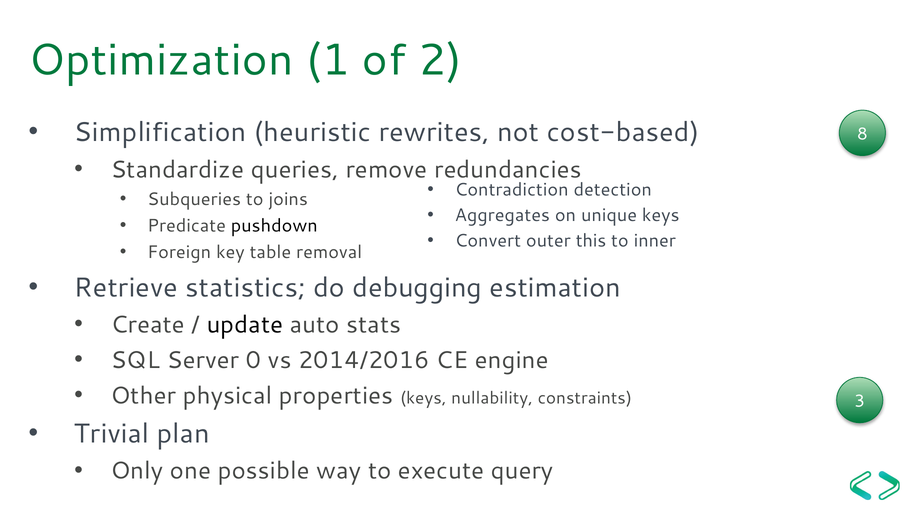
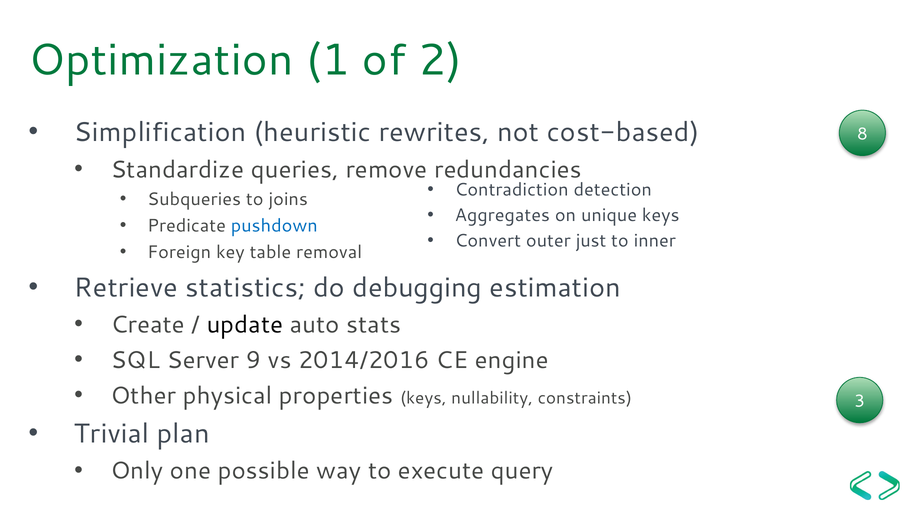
pushdown colour: black -> blue (274, 226)
this: this -> just (591, 241)
0: 0 -> 9 (254, 360)
